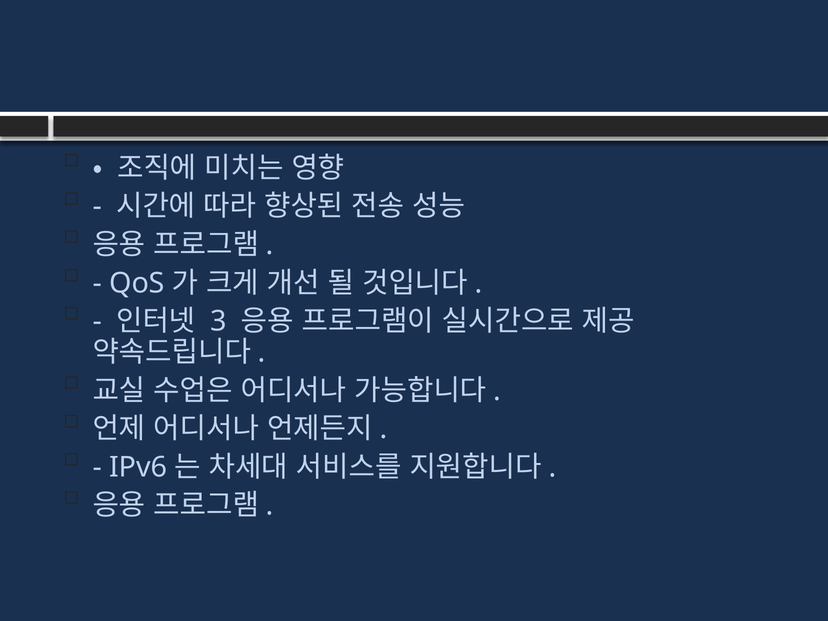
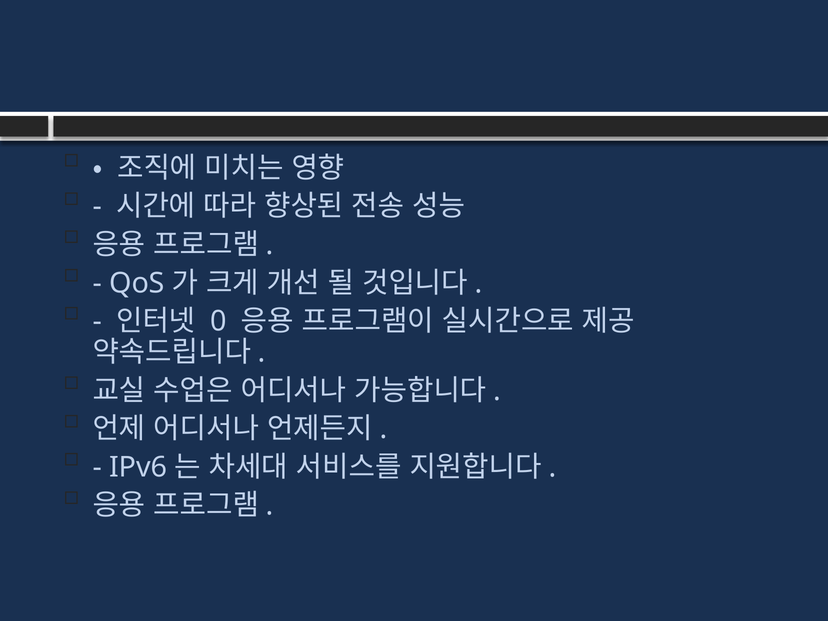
3: 3 -> 0 (218, 321)
